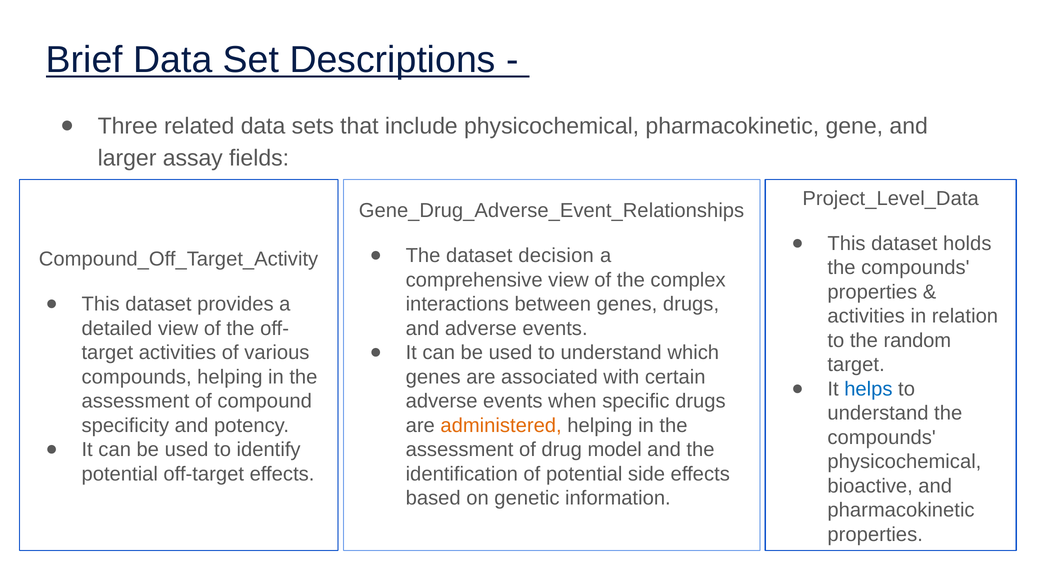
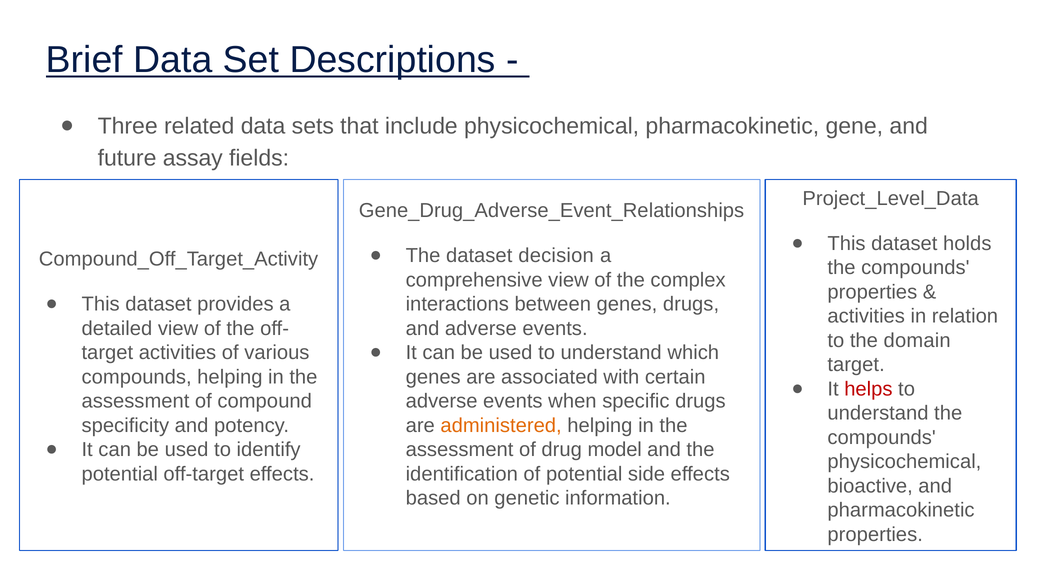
larger: larger -> future (127, 158)
random: random -> domain (917, 340)
helps colour: blue -> red (868, 389)
